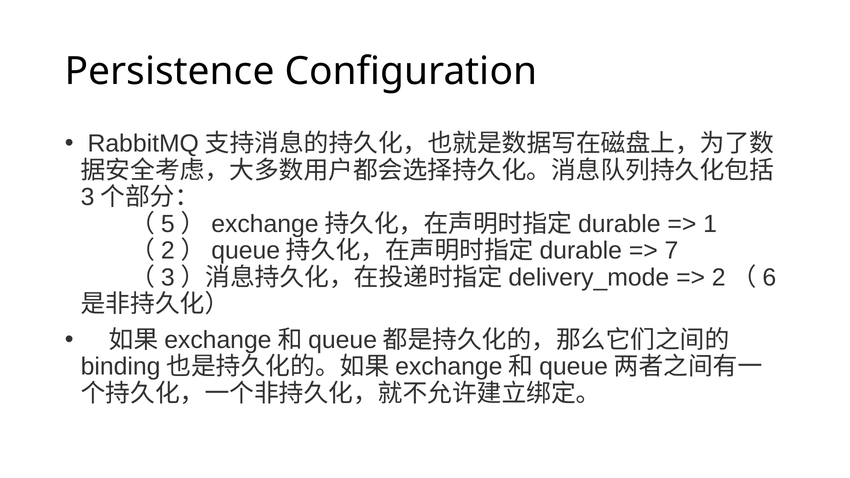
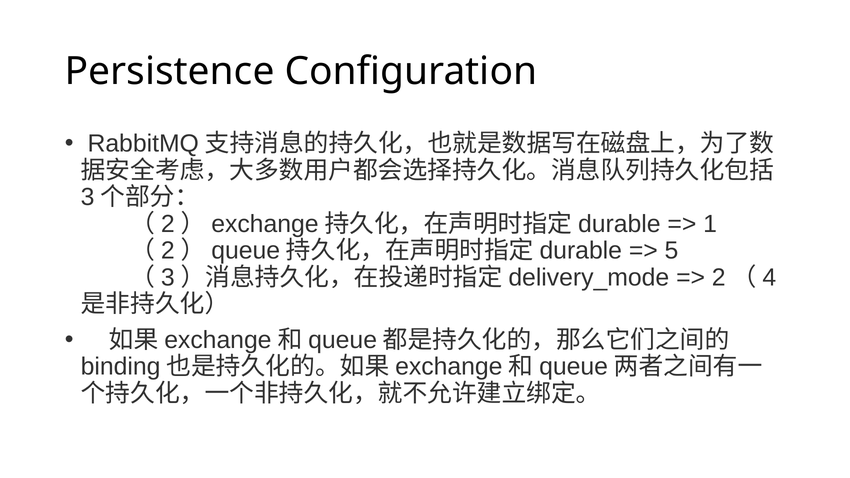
5: 5 -> 2 (168, 224)
7: 7 -> 5 (671, 251)
6: 6 -> 4 (769, 278)
